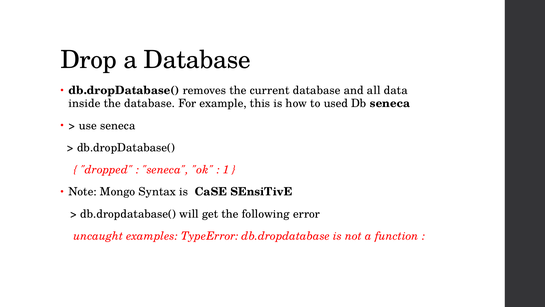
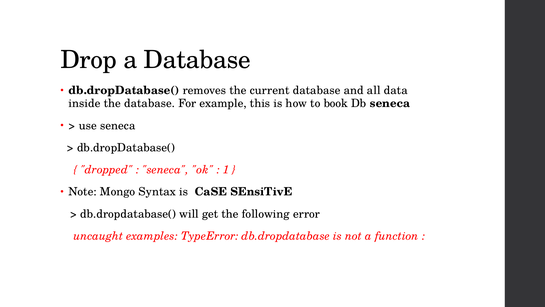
used: used -> book (336, 103)
